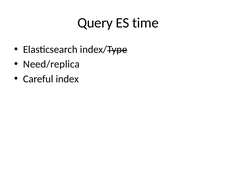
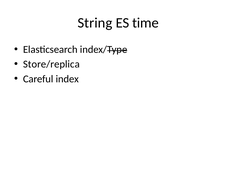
Query: Query -> String (95, 23)
Need/replica: Need/replica -> Store/replica (51, 64)
